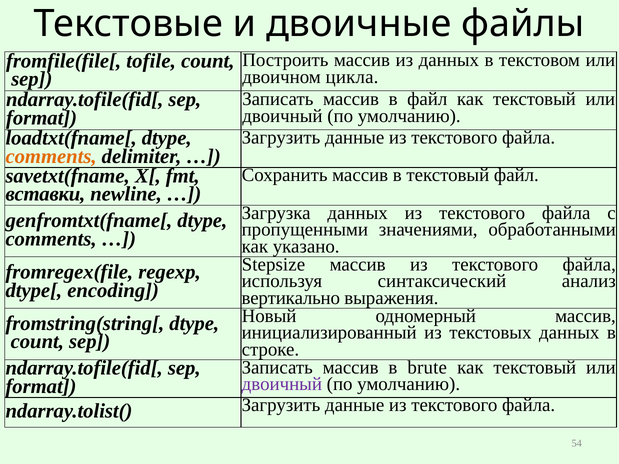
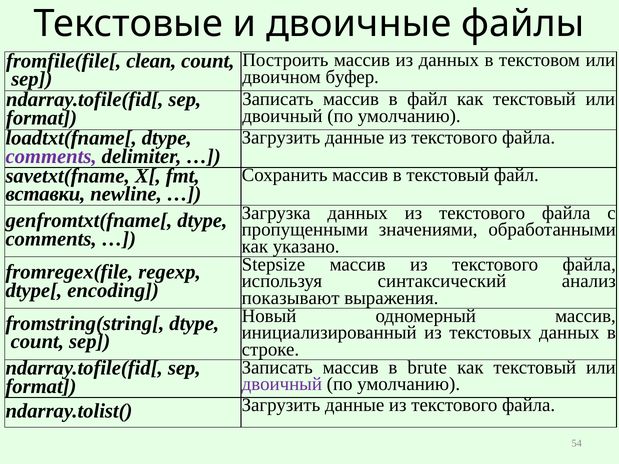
tofile: tofile -> clean (151, 61)
цикла: цикла -> буфер (352, 77)
comments colour: orange -> purple (51, 156)
вертикально: вертикально -> показывают (291, 298)
